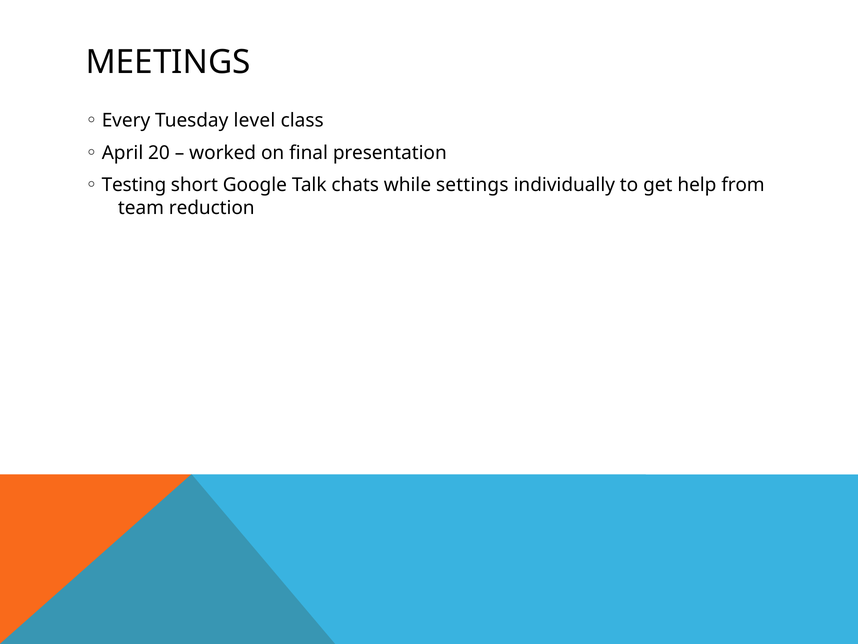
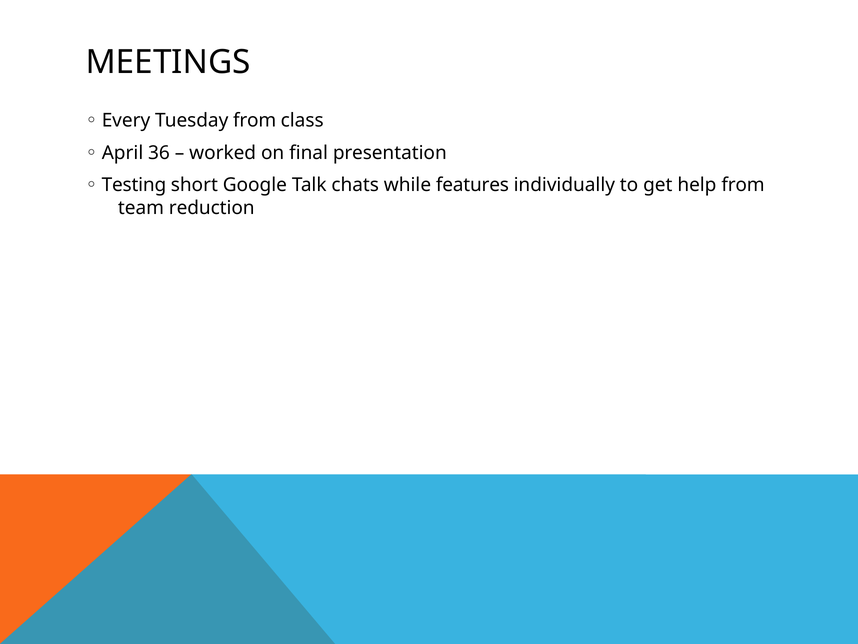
Tuesday level: level -> from (255, 120)
20: 20 -> 36 (159, 153)
settings: settings -> features (472, 185)
